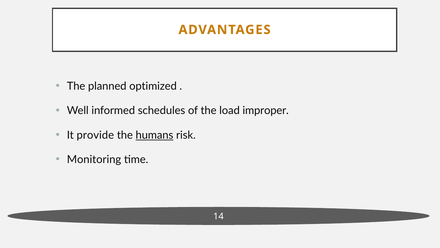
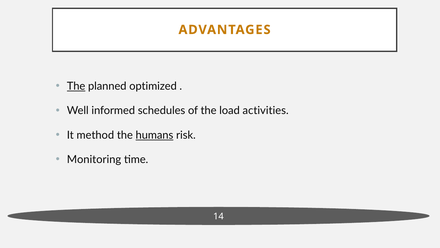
The underline: none -> present (76, 86)
improper: improper -> activities (266, 110)
provide: provide -> method (95, 135)
